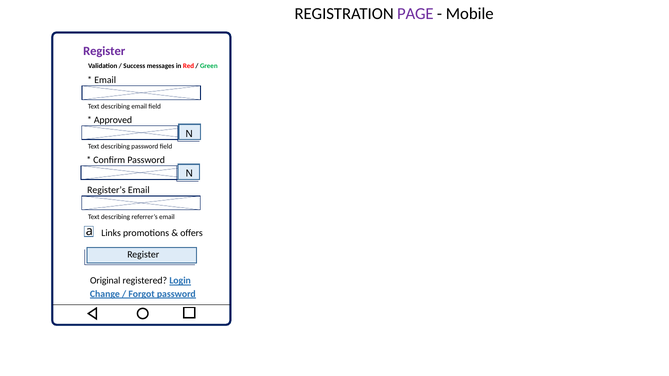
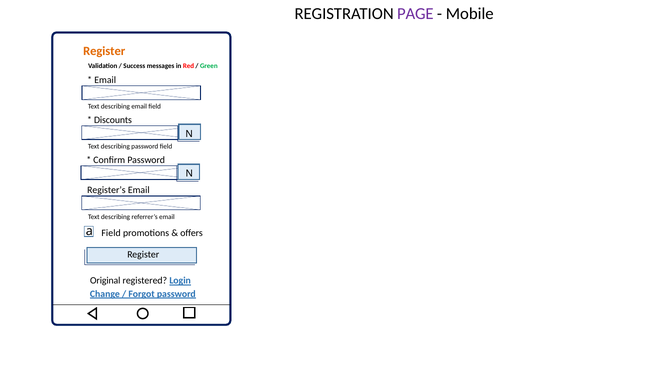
Register colour: purple -> orange (104, 51)
Approved: Approved -> Discounts (113, 120)
Links: Links -> Field (111, 233)
